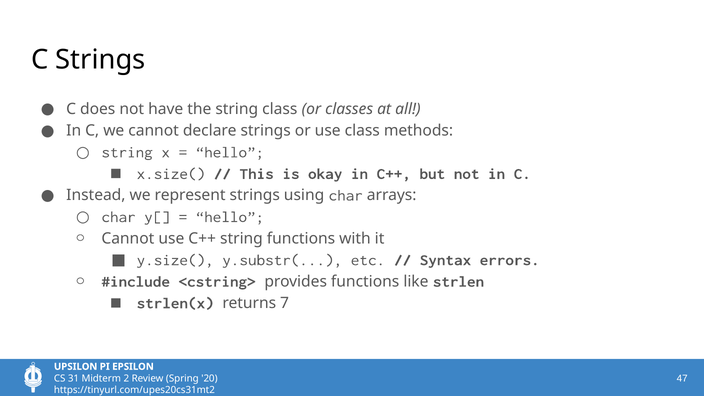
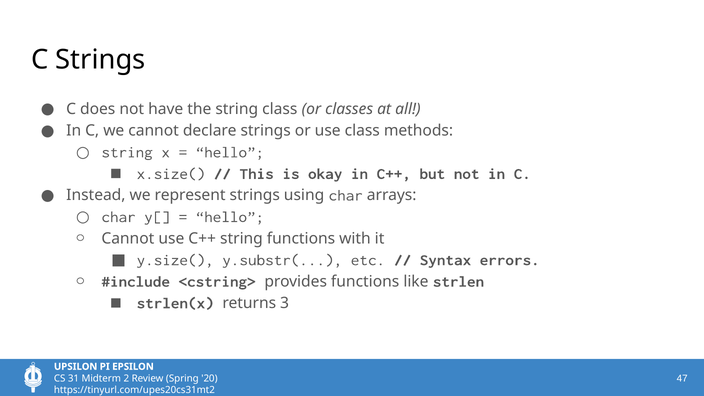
7: 7 -> 3 (285, 303)
